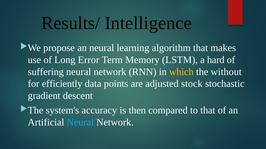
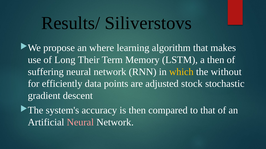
Intelligence: Intelligence -> Siliverstovs (148, 23)
an neural: neural -> where (102, 48)
Error: Error -> Their (89, 60)
a hard: hard -> then (216, 60)
Neural colour: light blue -> pink (80, 123)
